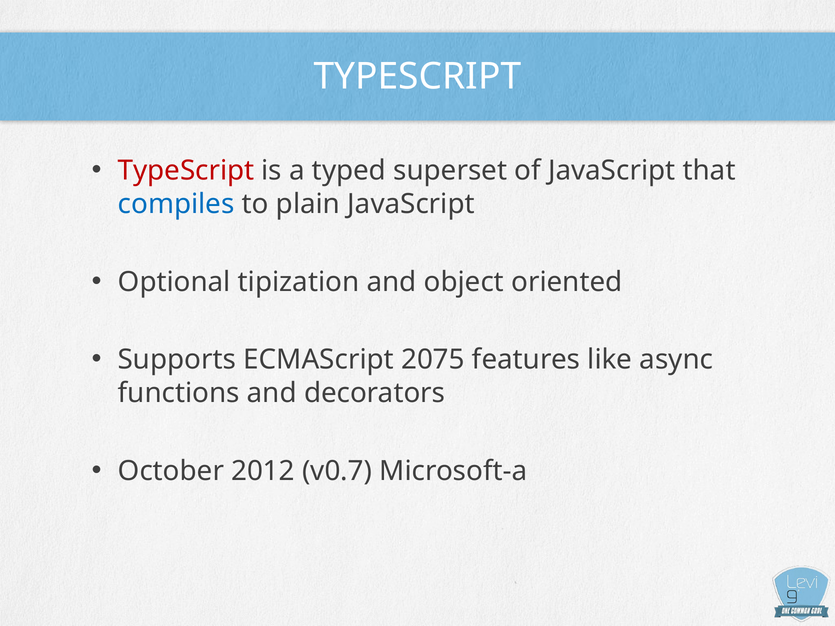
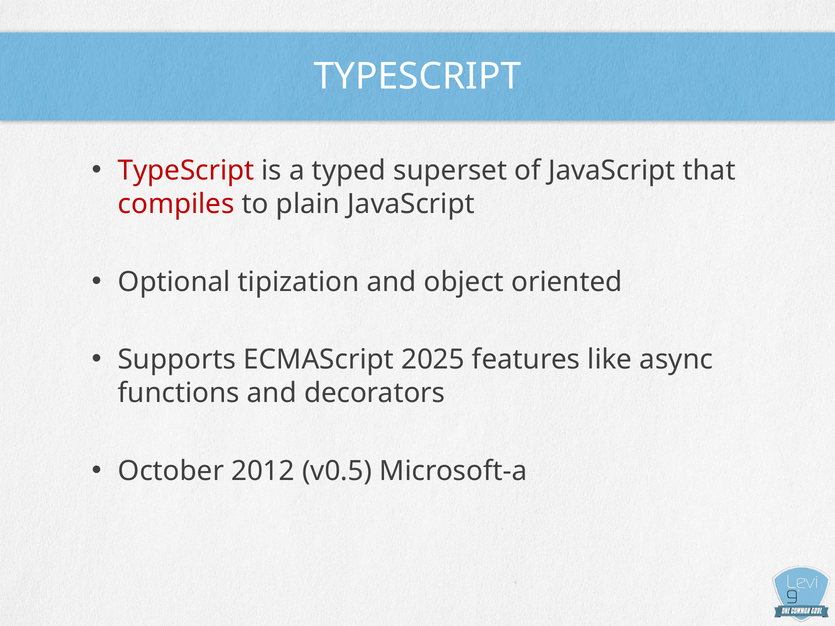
compiles colour: blue -> red (176, 204)
2075: 2075 -> 2025 (433, 360)
v0.7: v0.7 -> v0.5 (337, 471)
